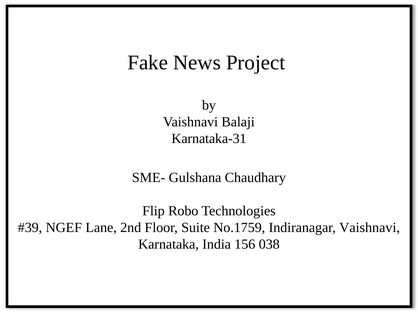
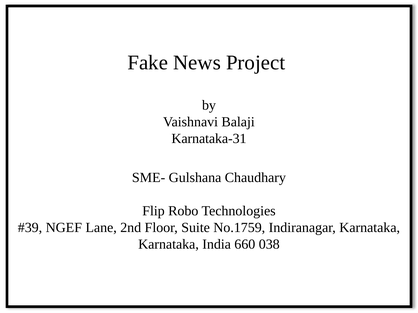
Indiranagar Vaishnavi: Vaishnavi -> Karnataka (370, 228)
156: 156 -> 660 (245, 245)
